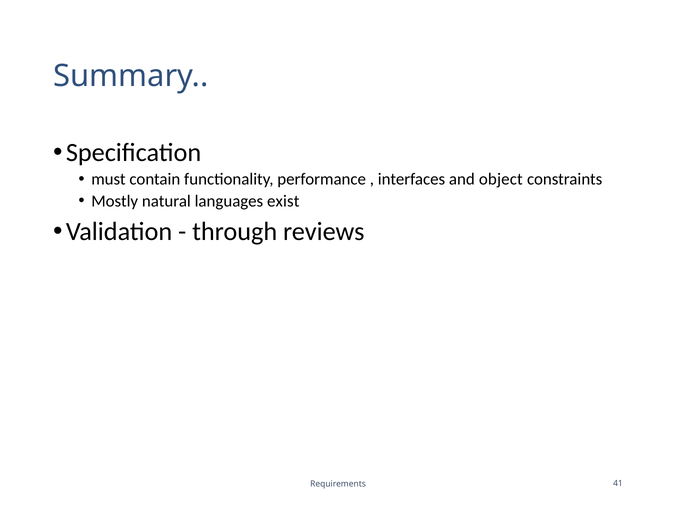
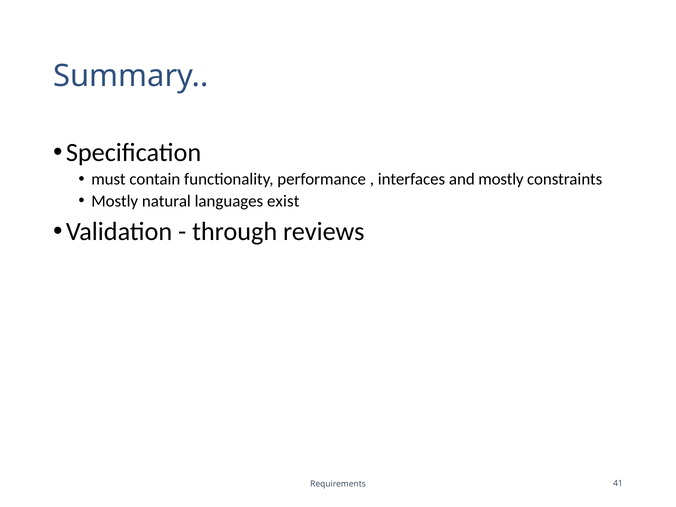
and object: object -> mostly (501, 179)
